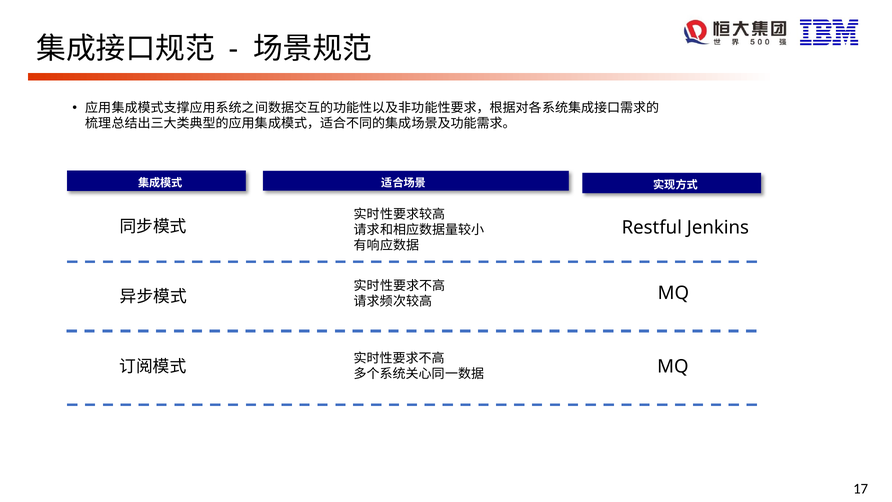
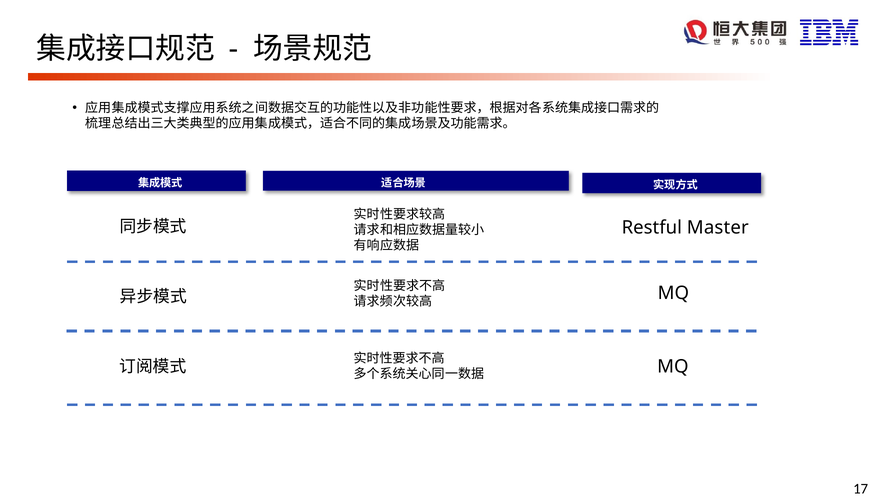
Jenkins: Jenkins -> Master (718, 227)
